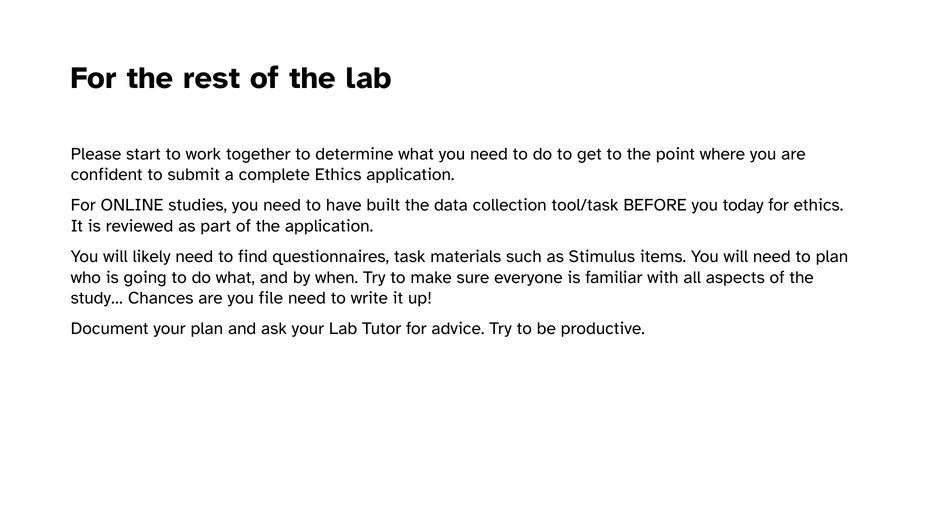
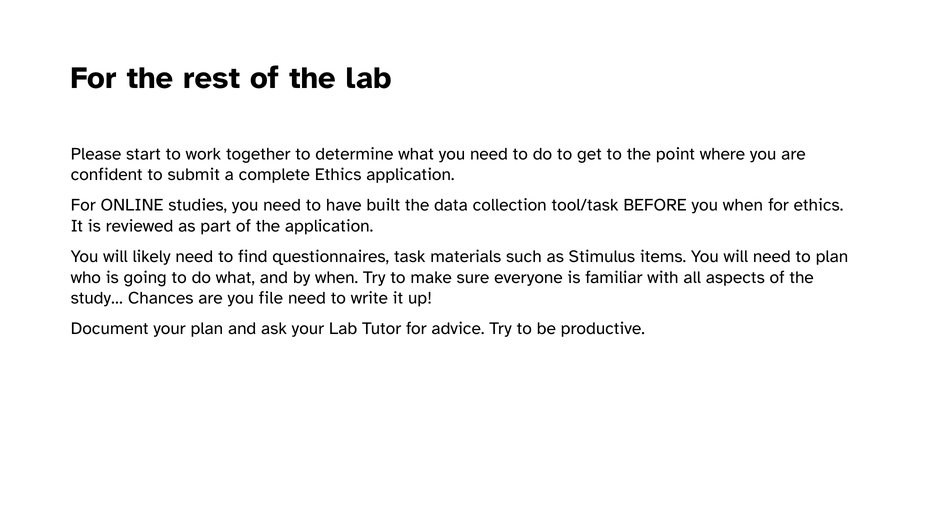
you today: today -> when (743, 205)
